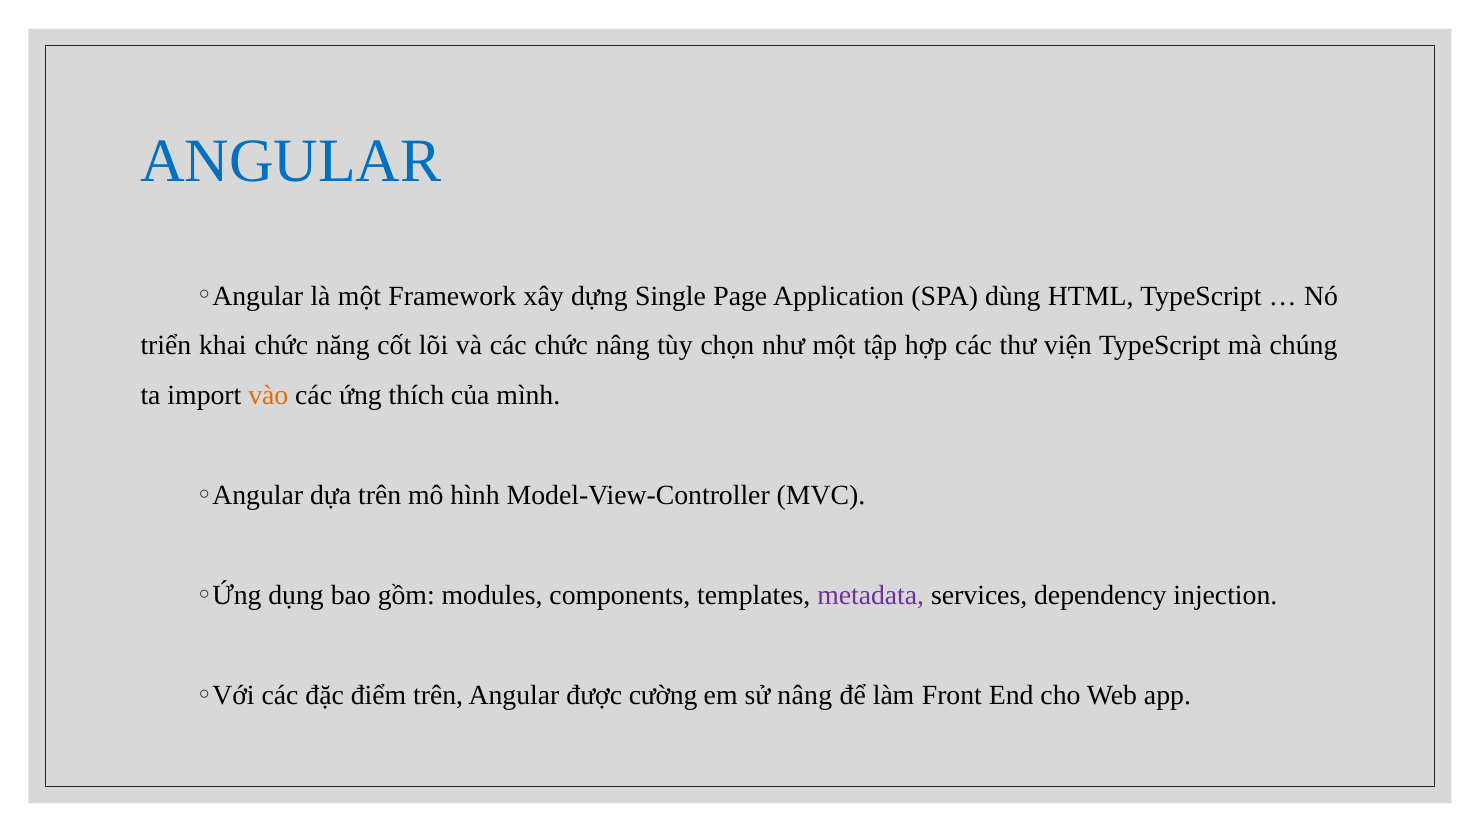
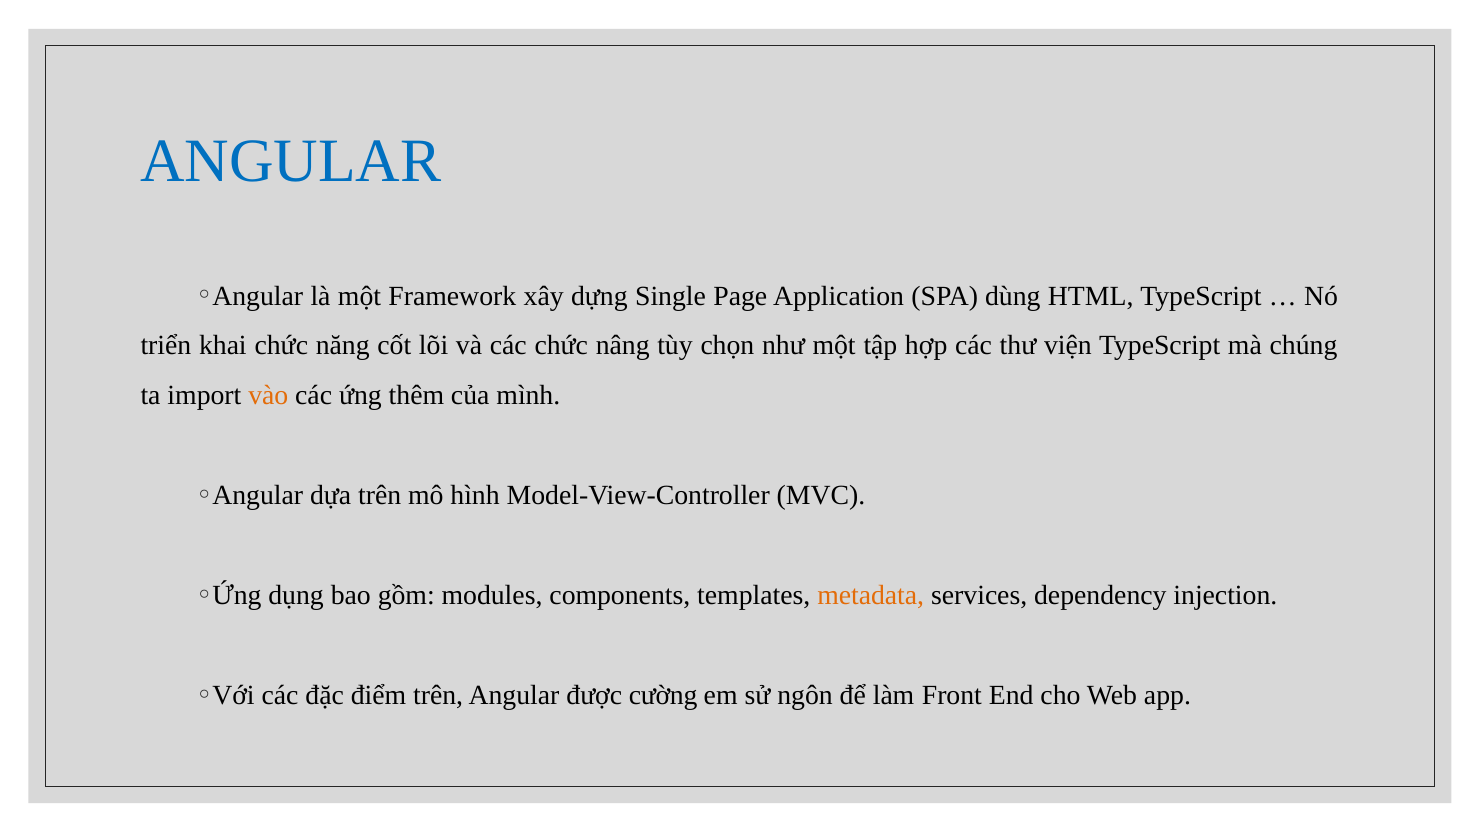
thích: thích -> thêm (416, 396)
metadata colour: purple -> orange (871, 596)
sử nâng: nâng -> ngôn (805, 696)
